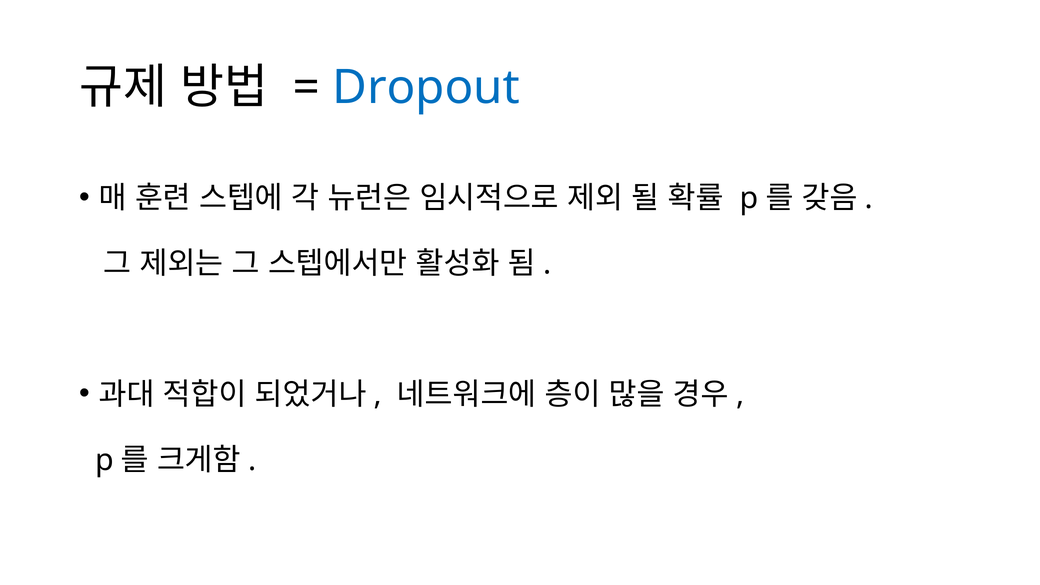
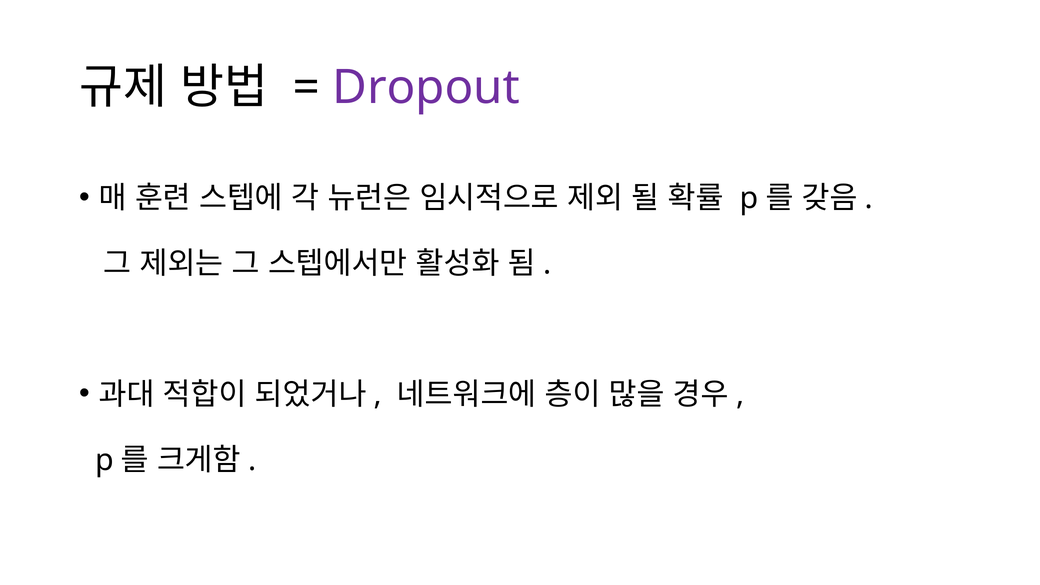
Dropout colour: blue -> purple (426, 87)
